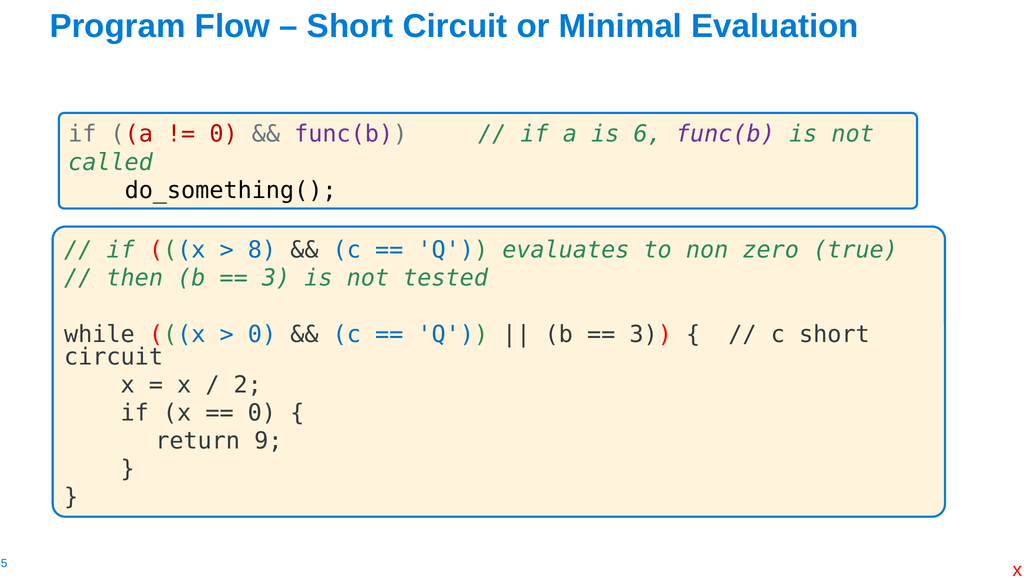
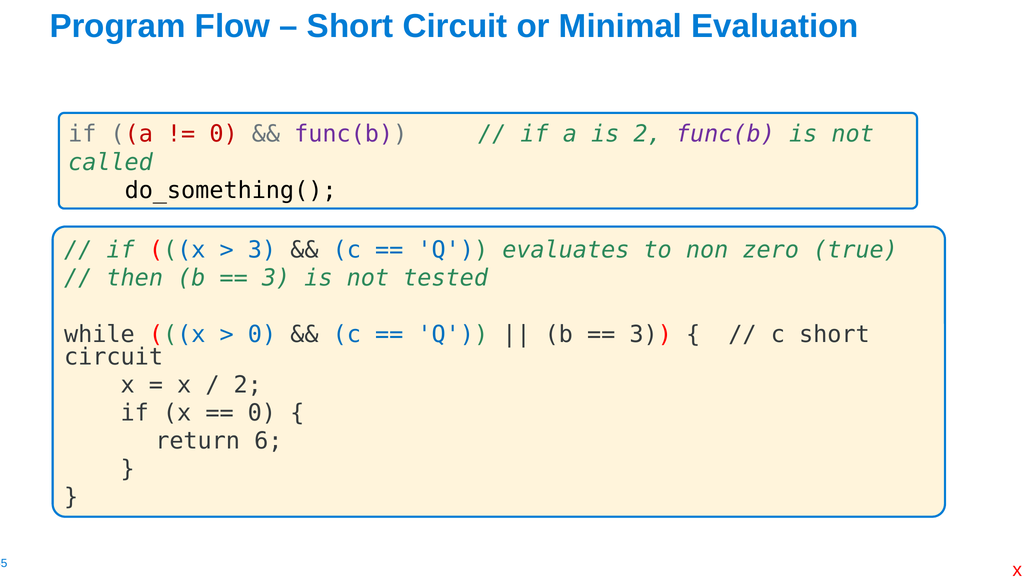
is 6: 6 -> 2 (648, 134)
8: 8 -> 3 (262, 250)
9: 9 -> 6 (268, 441)
